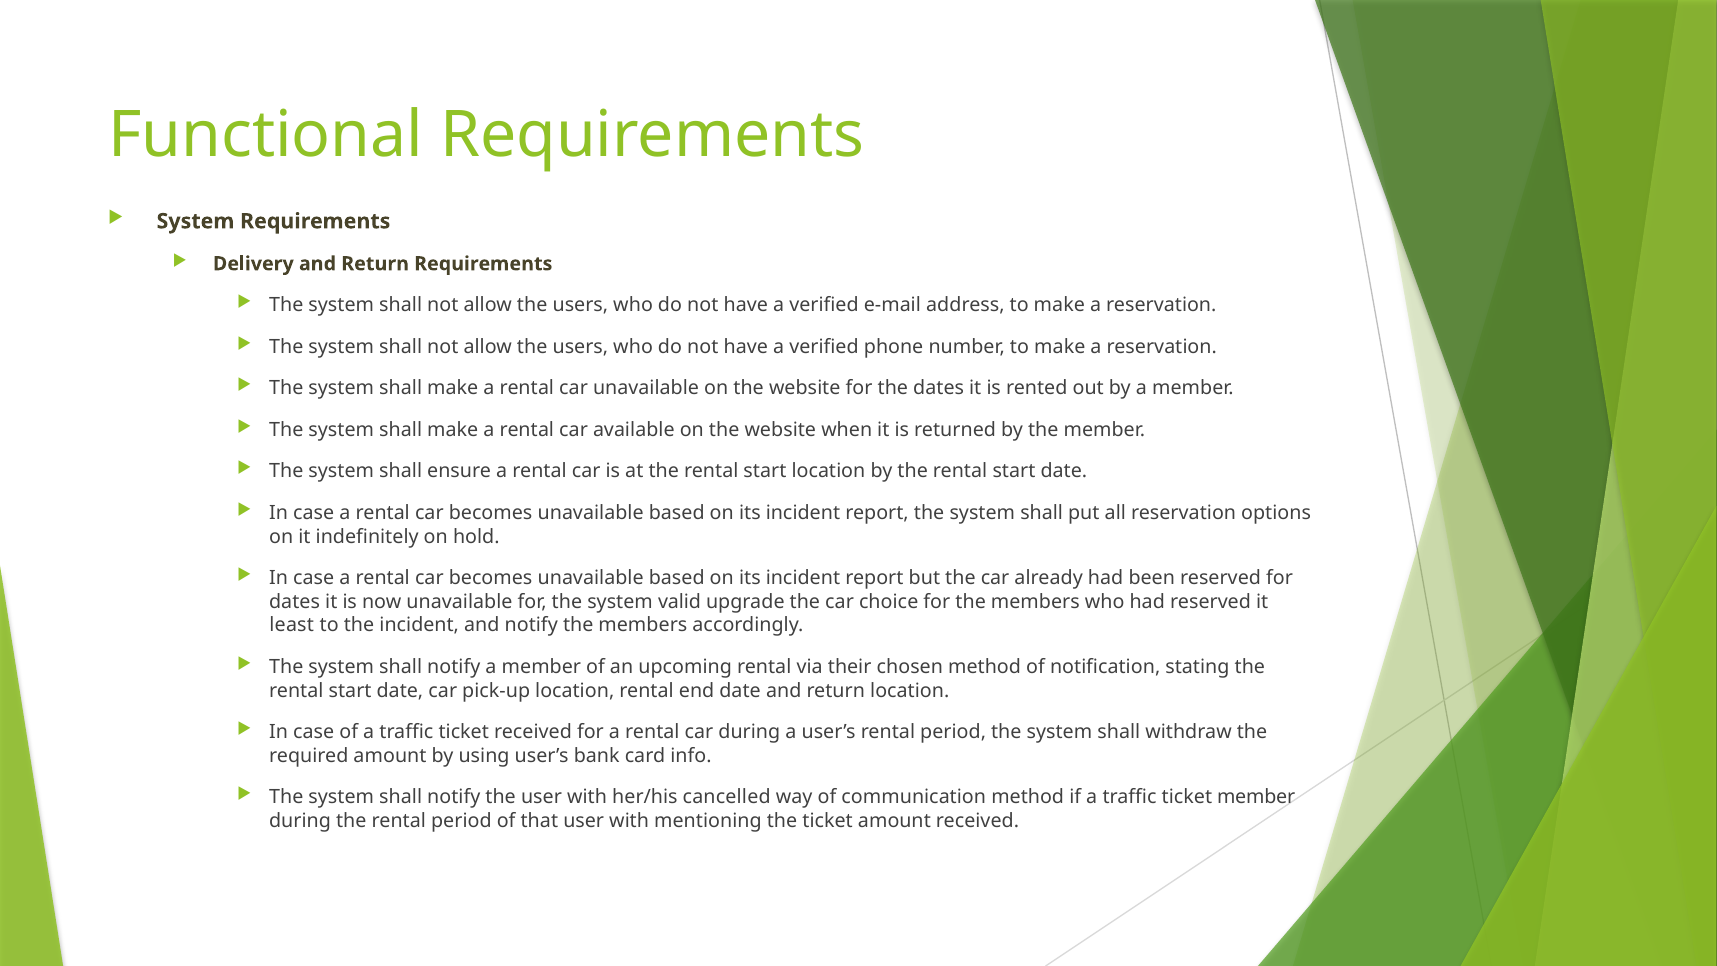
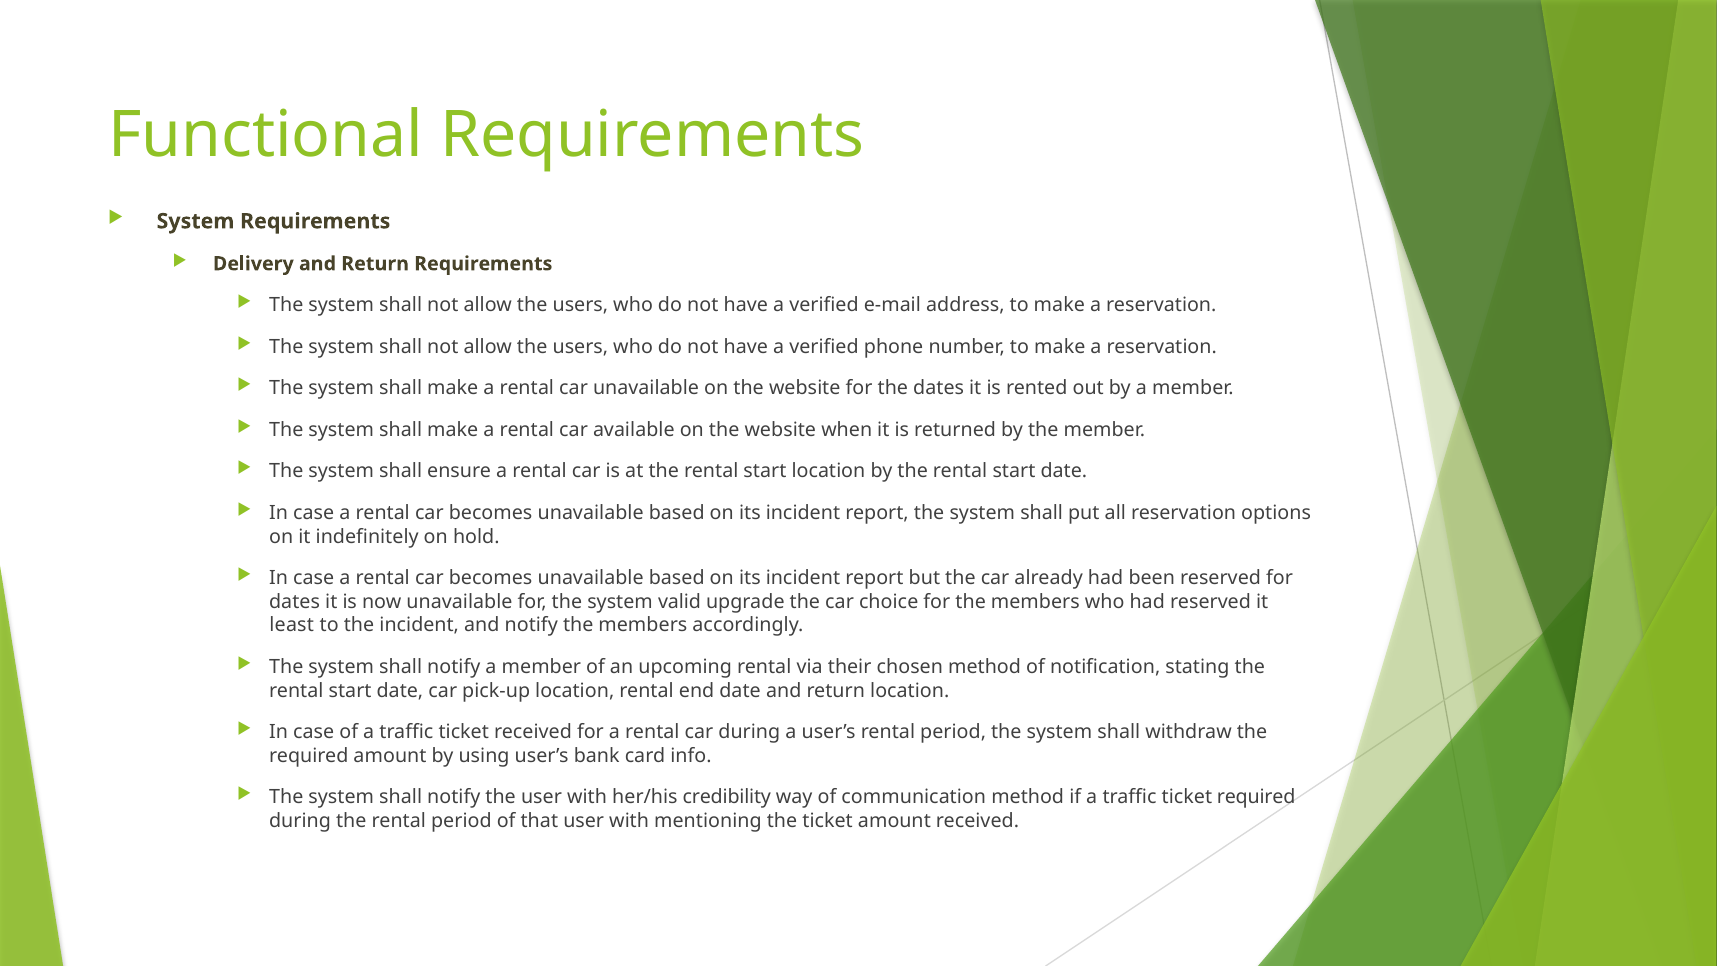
cancelled: cancelled -> credibility (727, 797)
ticket member: member -> required (1256, 797)
